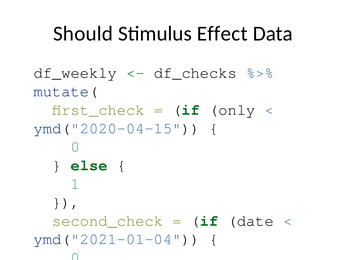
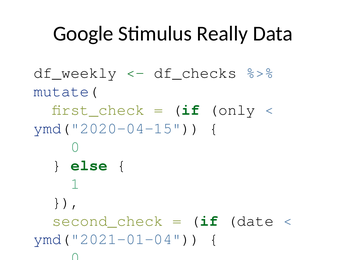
Should: Should -> Google (83, 33)
Effect: Effect -> Really (222, 33)
